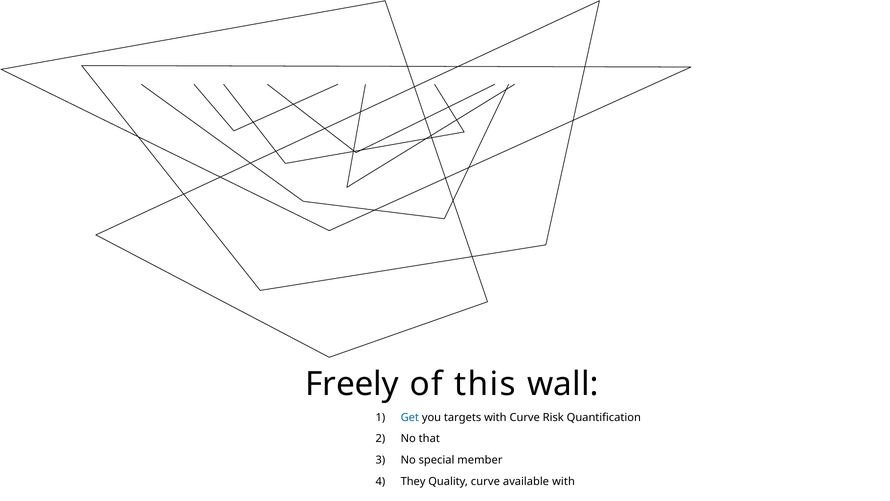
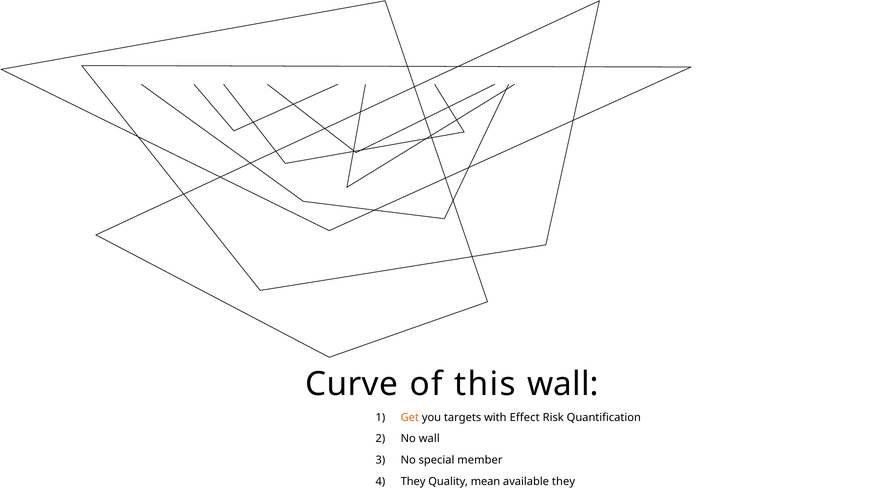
Freely: Freely -> Curve (352, 384)
Get colour: blue -> orange (410, 417)
with Curve: Curve -> Effect (525, 417)
No that: that -> wall (429, 438)
Quality curve: curve -> mean (486, 481)
available with: with -> they (564, 481)
